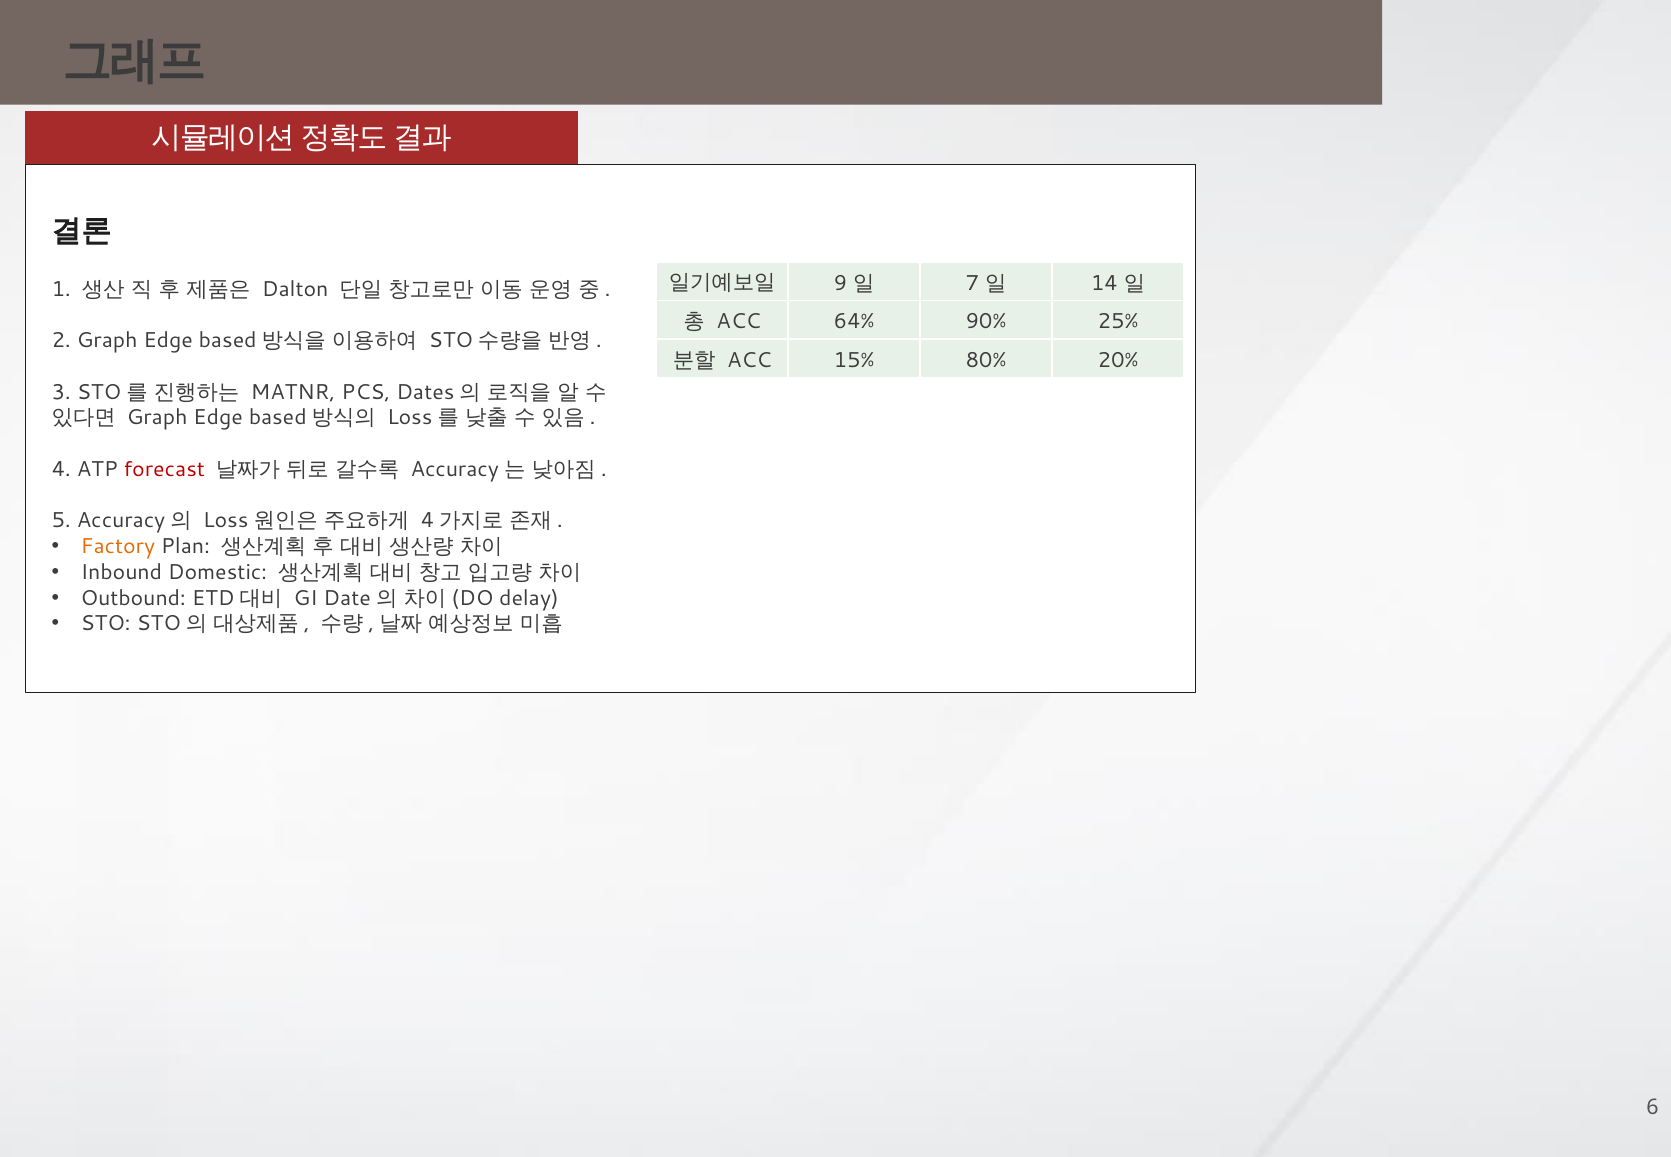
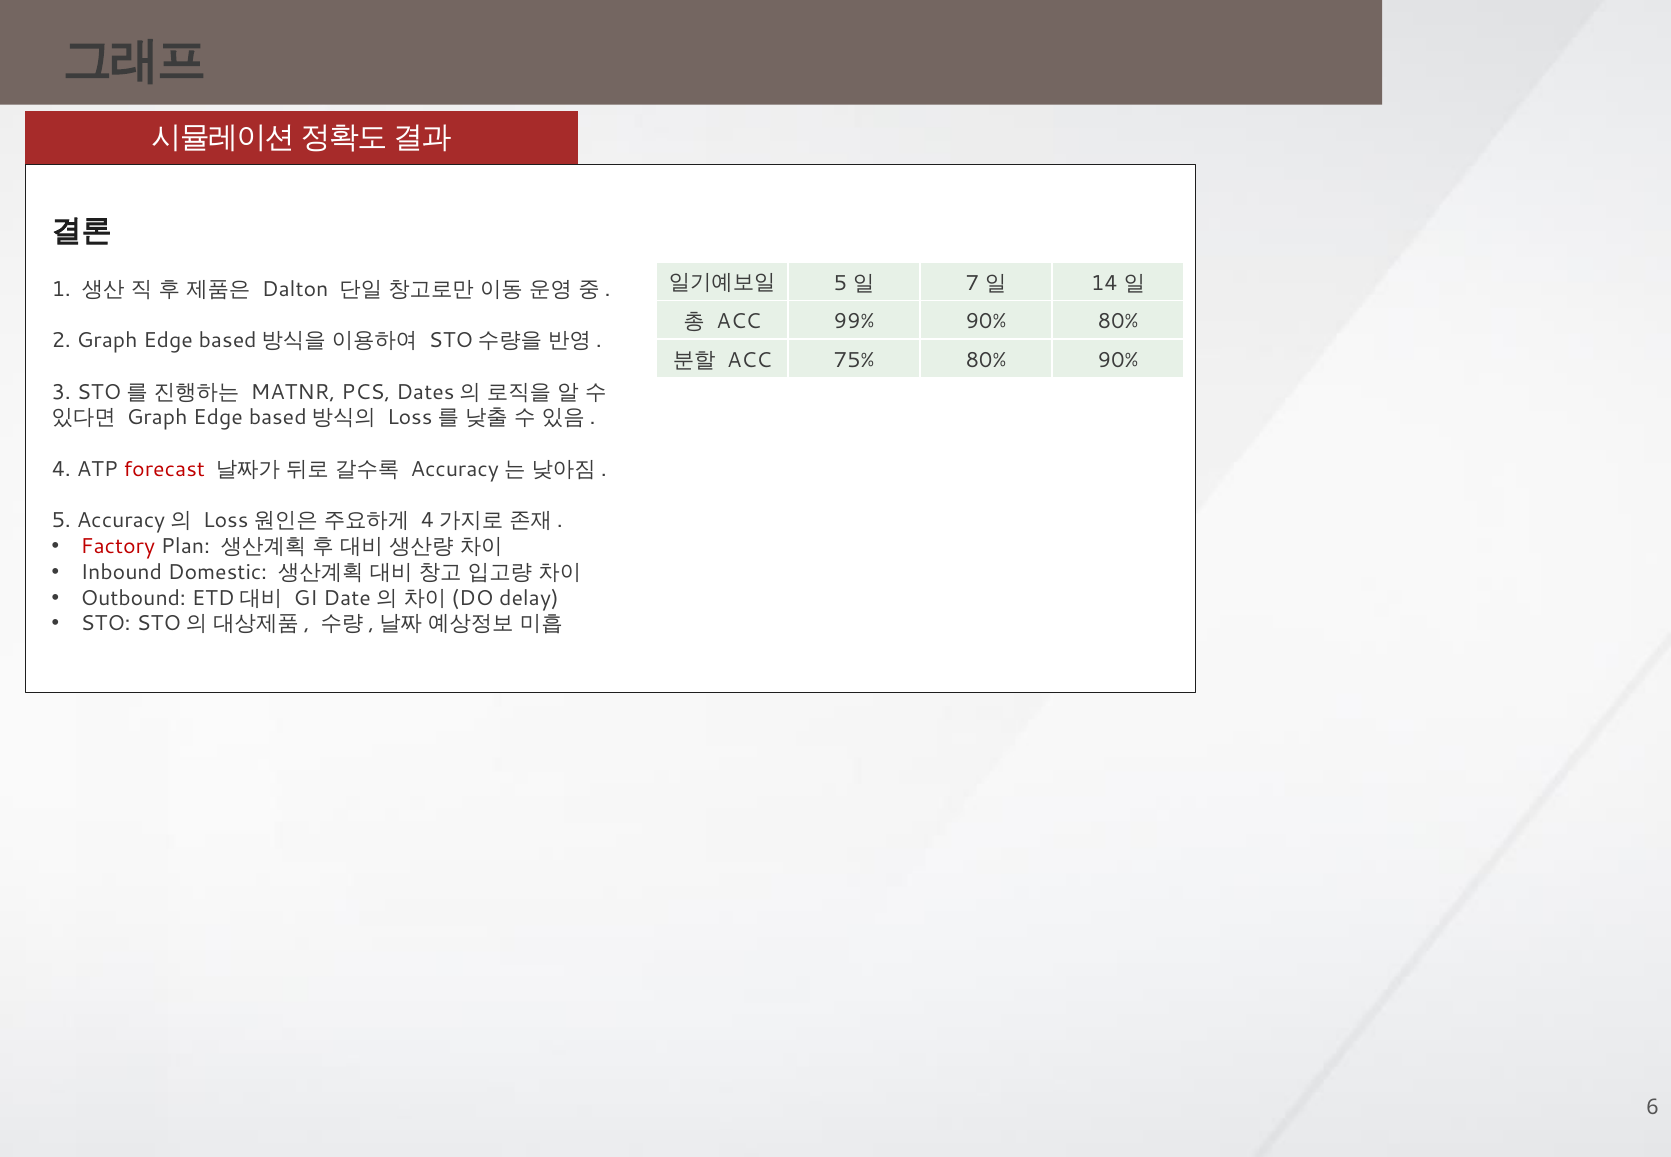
9: 9 -> 5 (841, 283)
64%: 64% -> 99% (854, 322)
90% 25%: 25% -> 80% (1118, 322)
15%: 15% -> 75% (854, 360)
80% 20%: 20% -> 90% (1118, 360)
Factory colour: orange -> red (118, 547)
